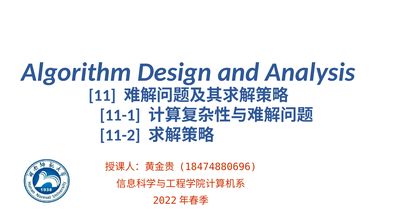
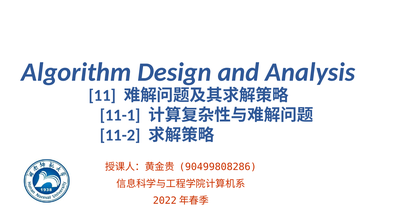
18474880696: 18474880696 -> 90499808286 (218, 167)
